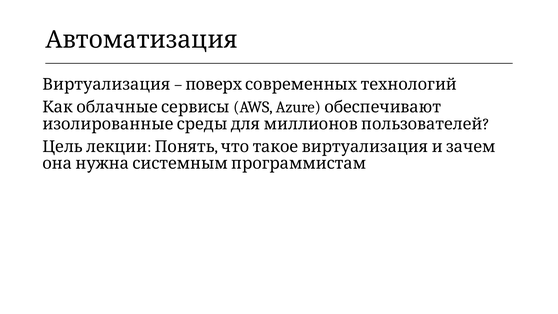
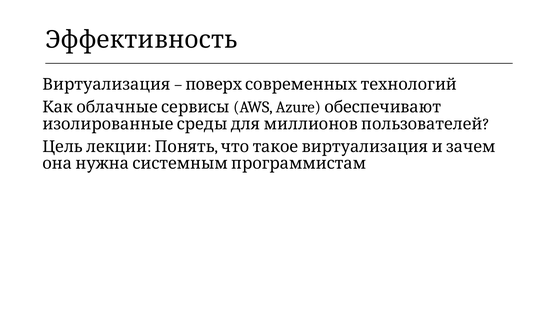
Автоматизация: Автоматизация -> Эффективность (141, 40)
